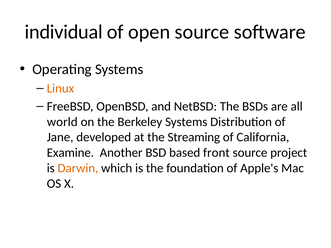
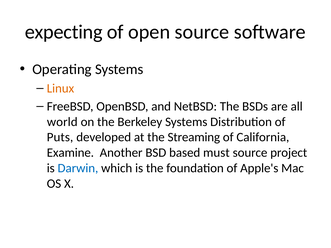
individual: individual -> expecting (64, 32)
Jane: Jane -> Puts (60, 137)
front: front -> must (216, 153)
Darwin colour: orange -> blue (78, 168)
